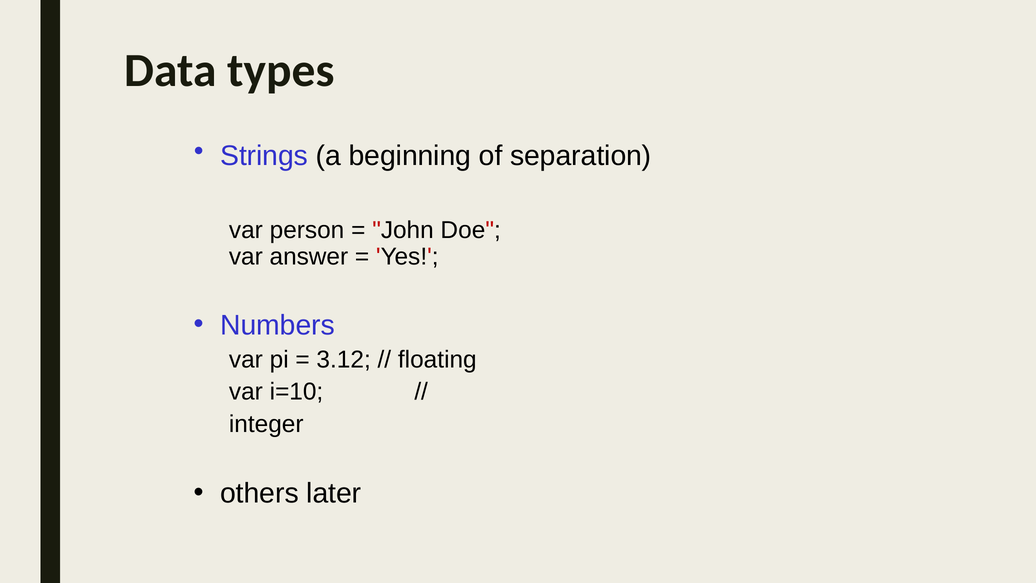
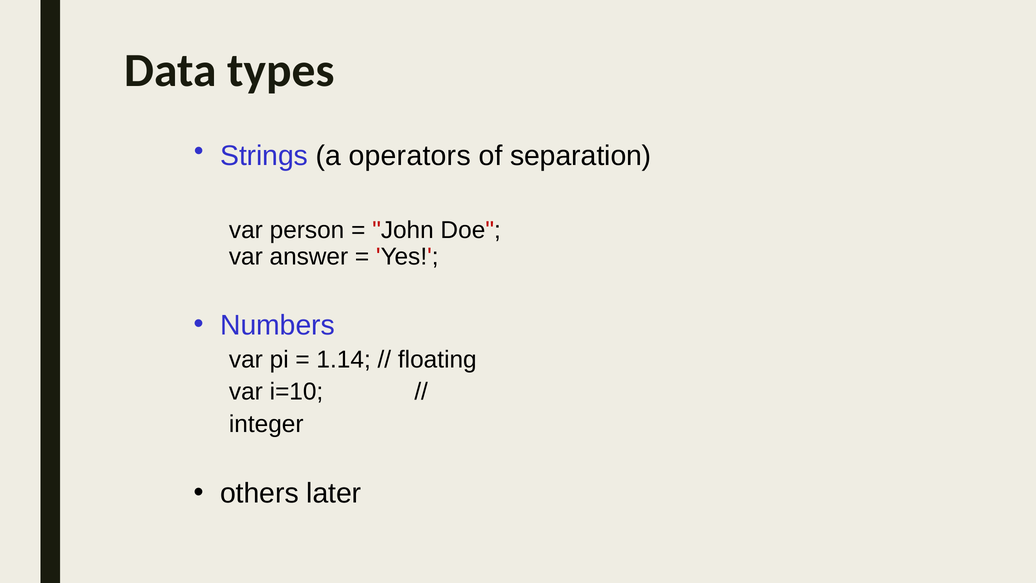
beginning: beginning -> operators (410, 156)
3.12: 3.12 -> 1.14 (344, 359)
